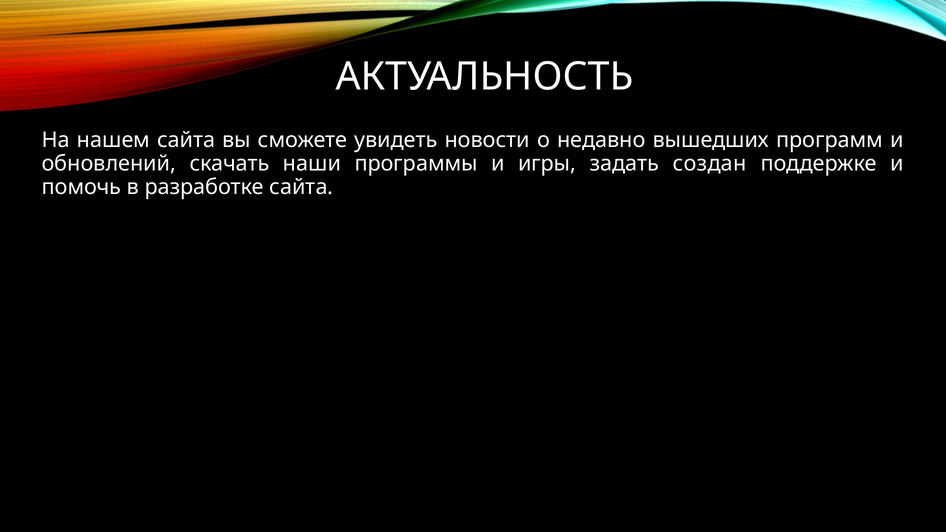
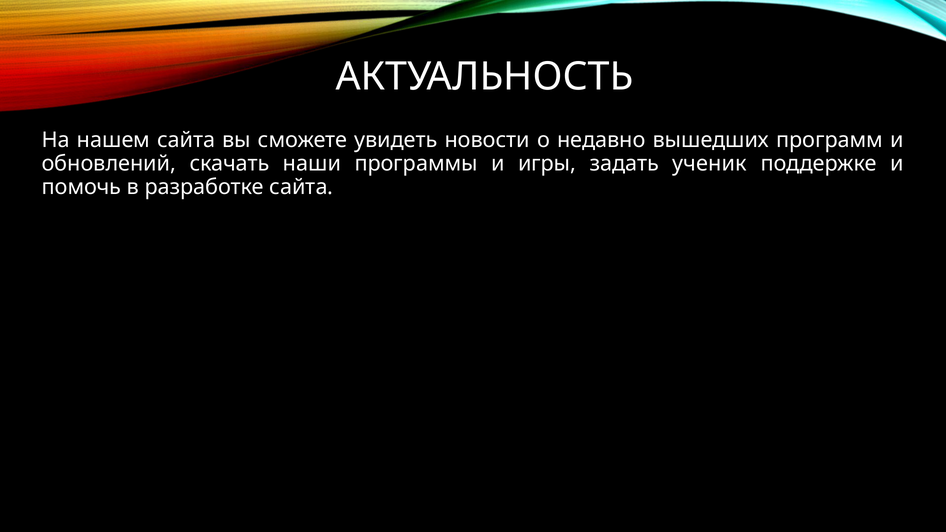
создан: создан -> ученик (710, 164)
